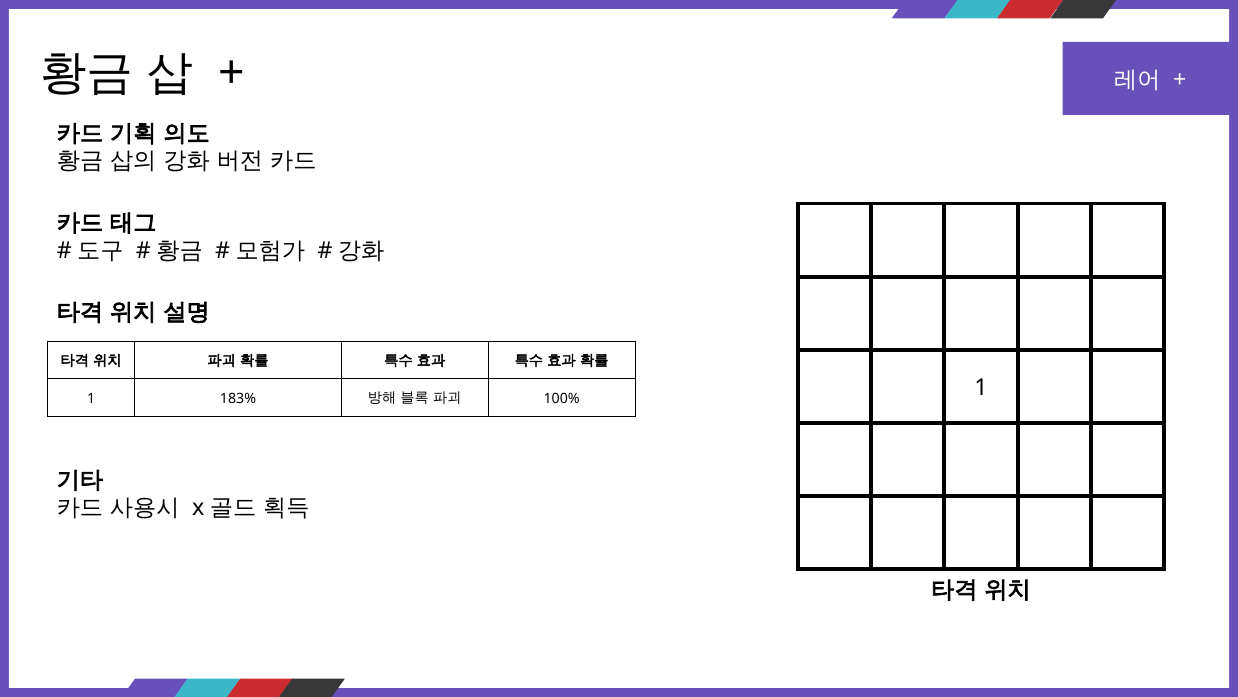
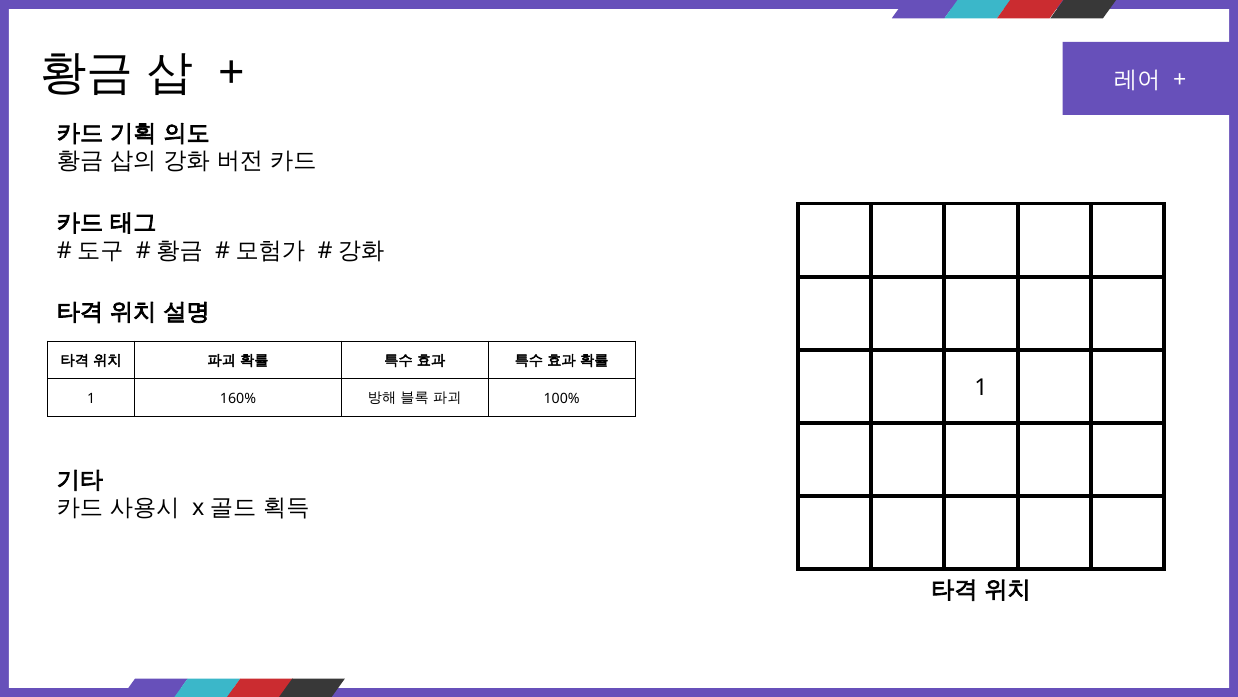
183%: 183% -> 160% (238, 398)
